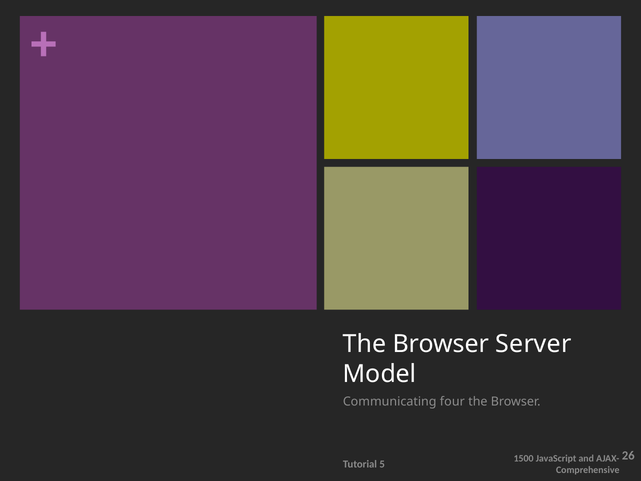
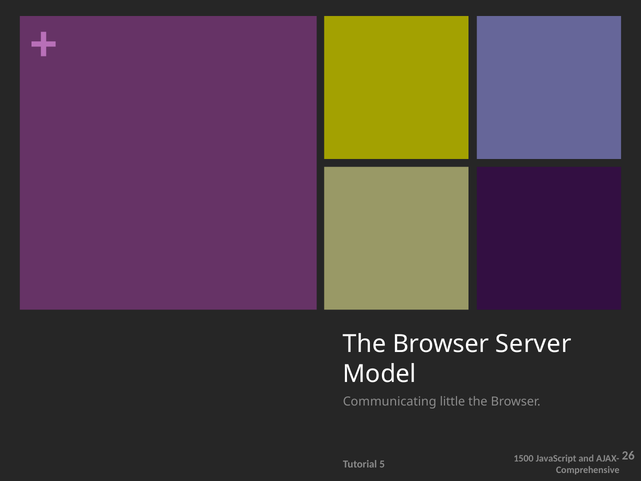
four: four -> little (452, 402)
